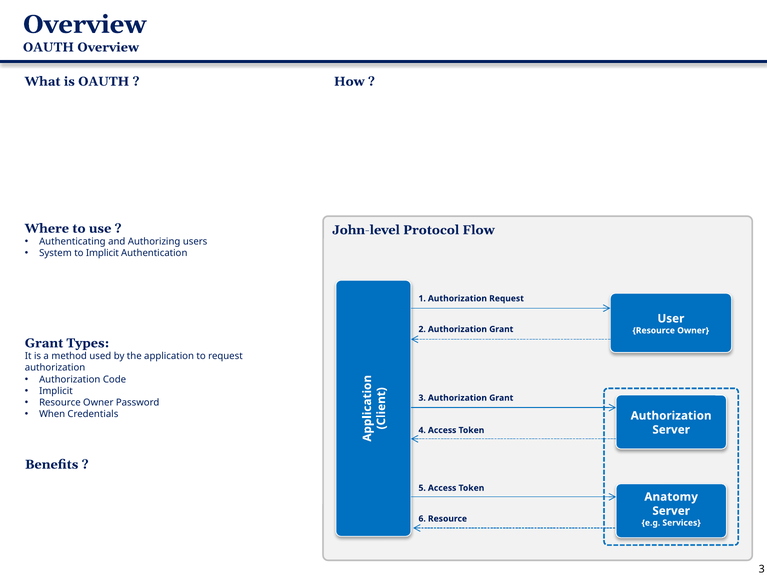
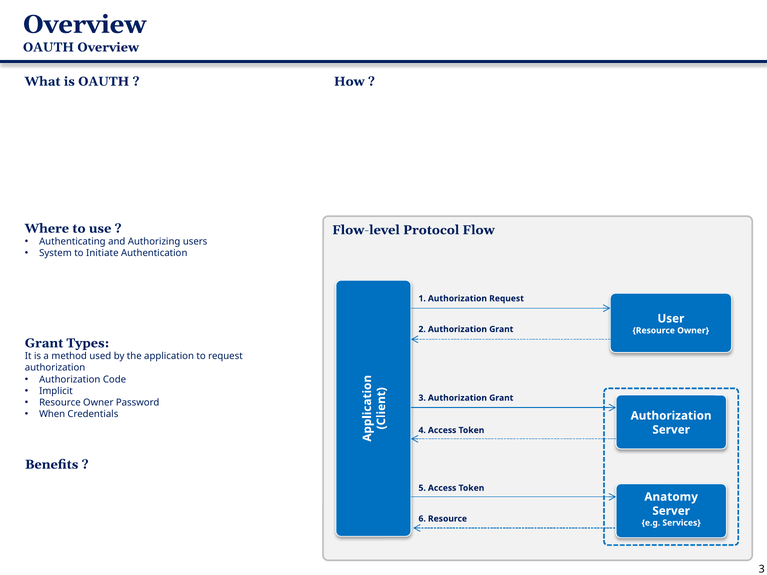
John-level: John-level -> Flow-level (366, 230)
to Implicit: Implicit -> Initiate (102, 253)
